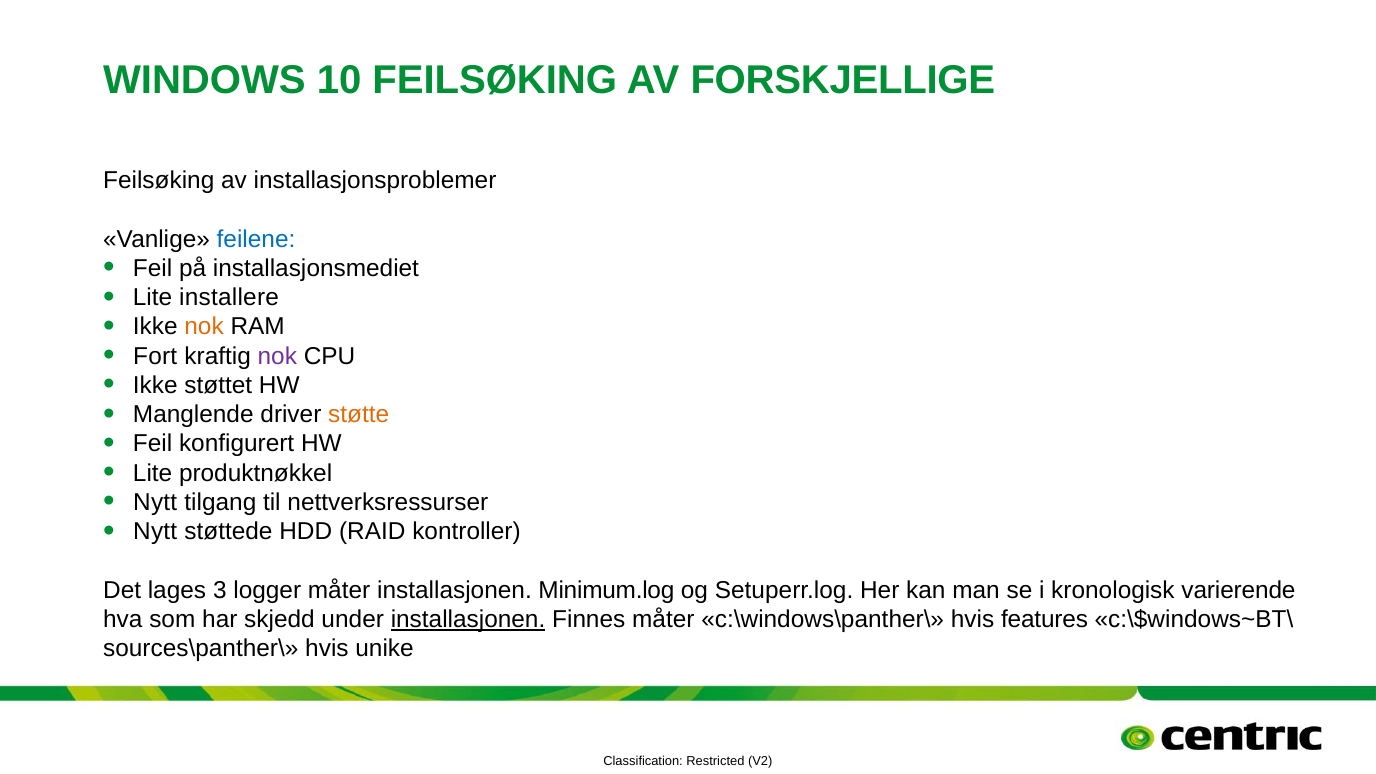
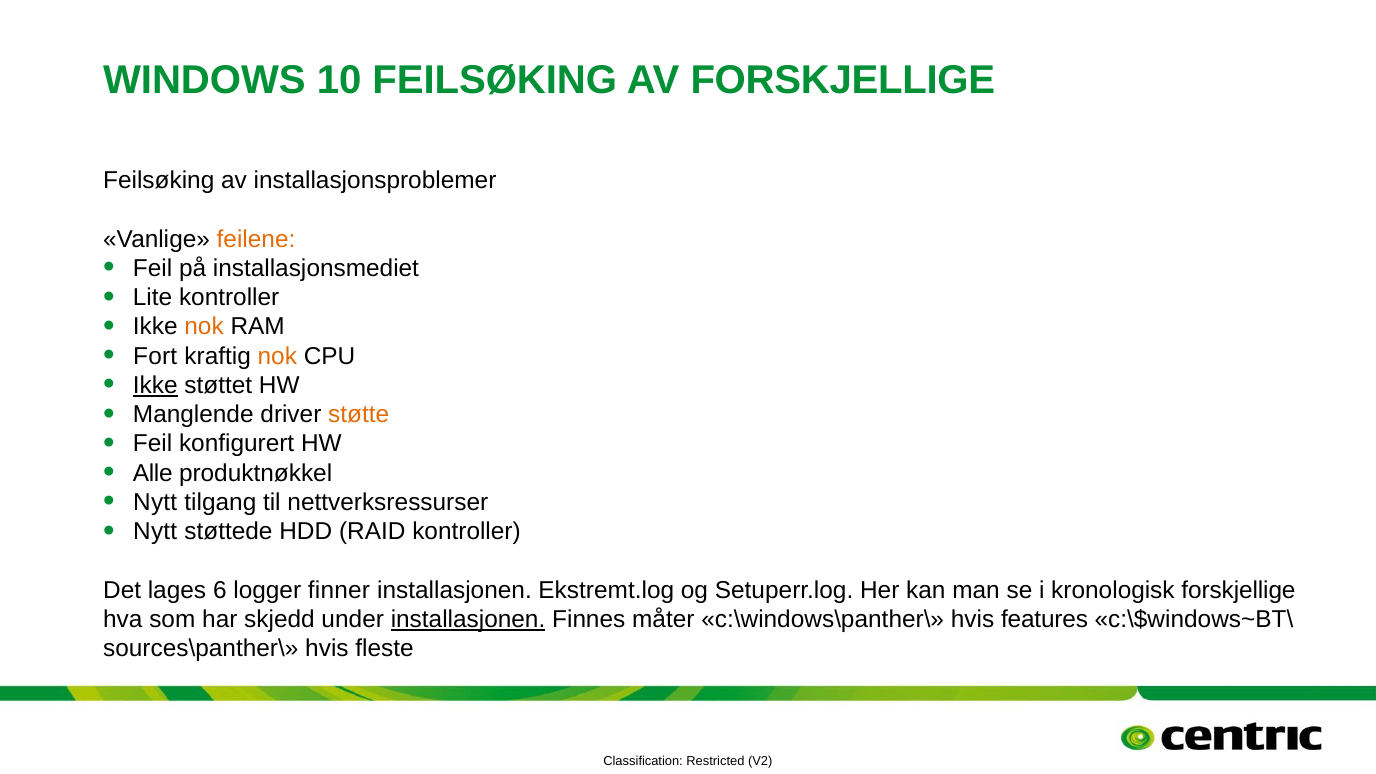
feilene colour: blue -> orange (256, 239)
Lite installere: installere -> kontroller (229, 298)
nok colour: purple -> orange (277, 356)
Ikke underline: none -> present (155, 385)
Lite: Lite -> Alle (153, 473)
3: 3 -> 6 (220, 590)
logger måter: måter -> finner (339, 590)
Minimum.log: Minimum.log -> Ekstremt.log (606, 590)
kronologisk varierende: varierende -> forskjellige (1239, 590)
unike: unike -> fleste (385, 649)
